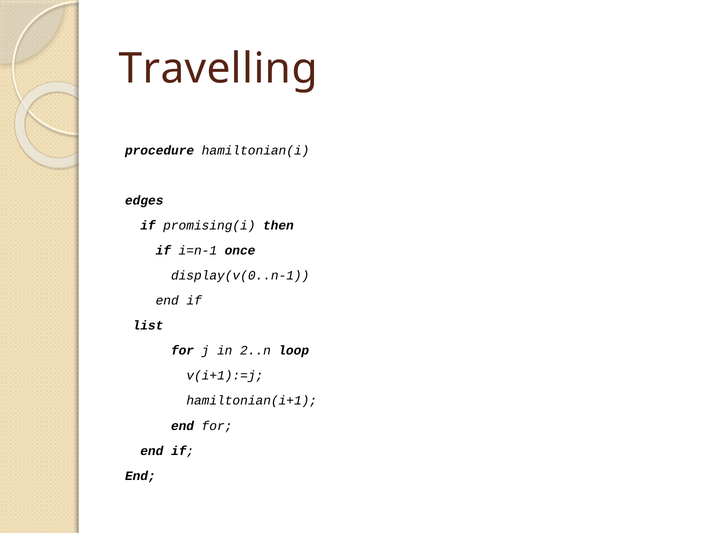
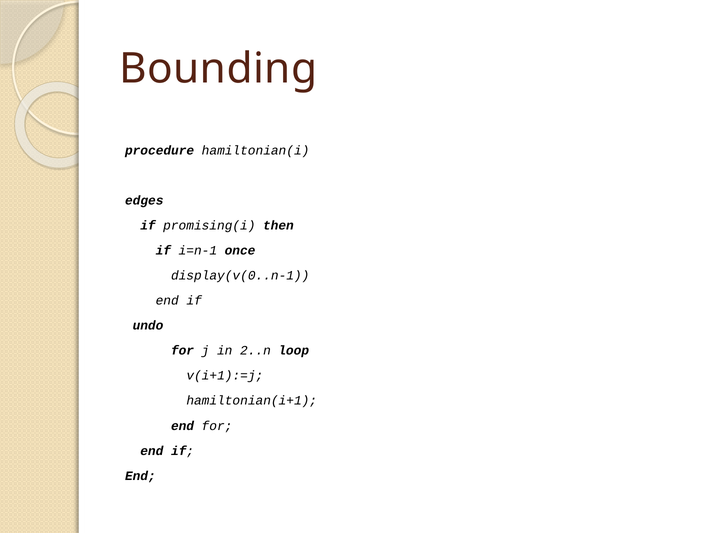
Travelling: Travelling -> Bounding (218, 69)
list: list -> undo (148, 326)
